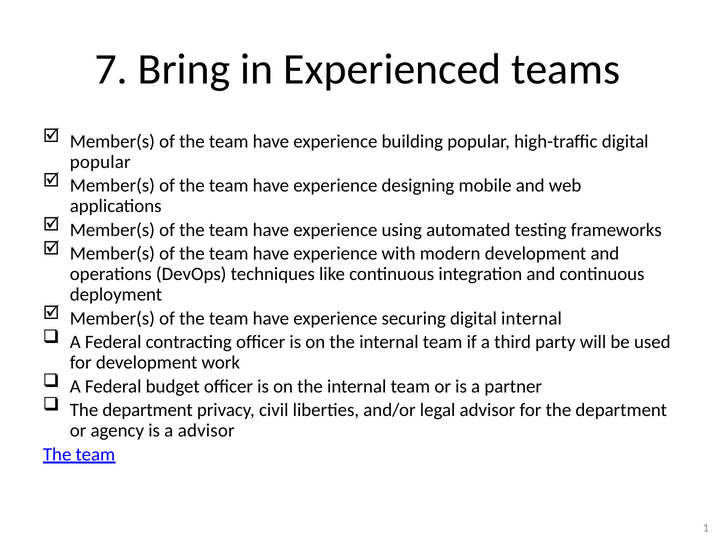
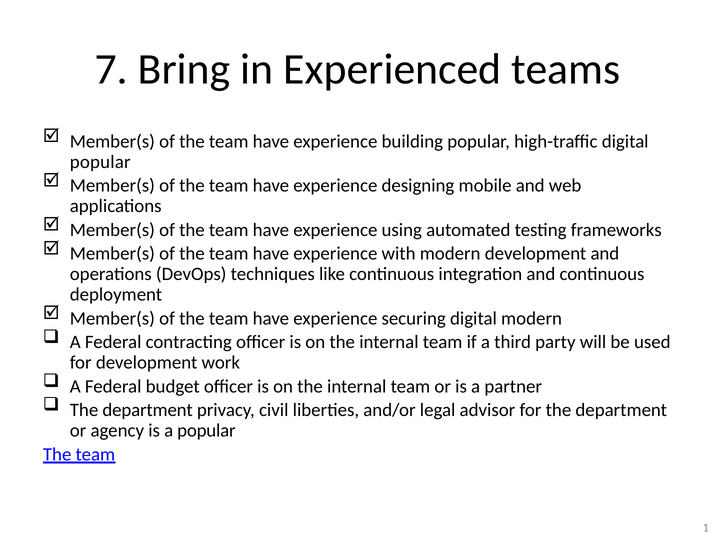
digital internal: internal -> modern (532, 318)
a advisor: advisor -> popular (206, 431)
